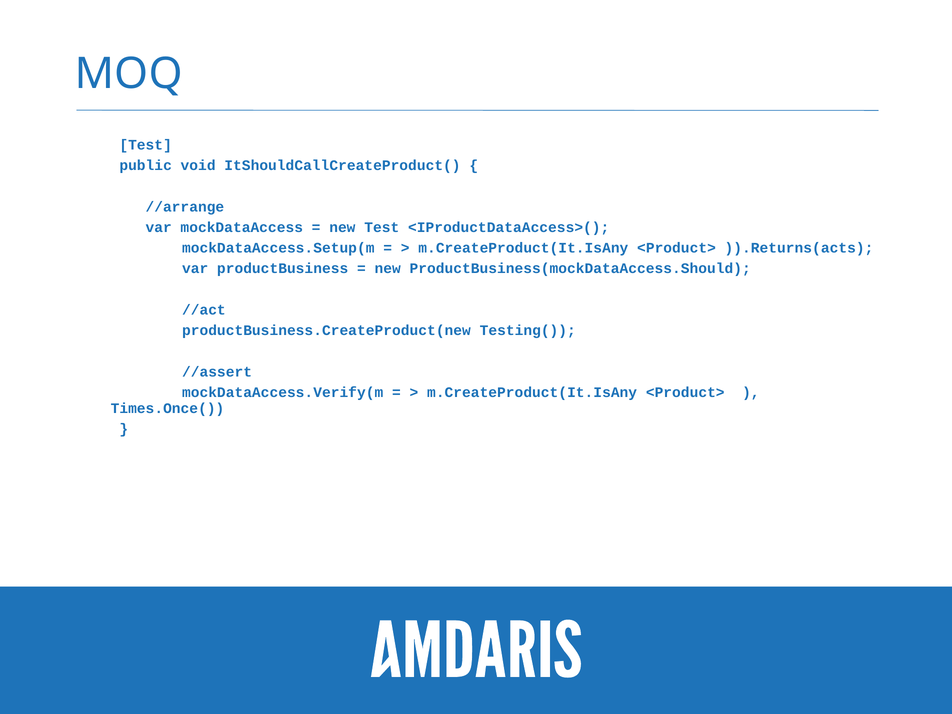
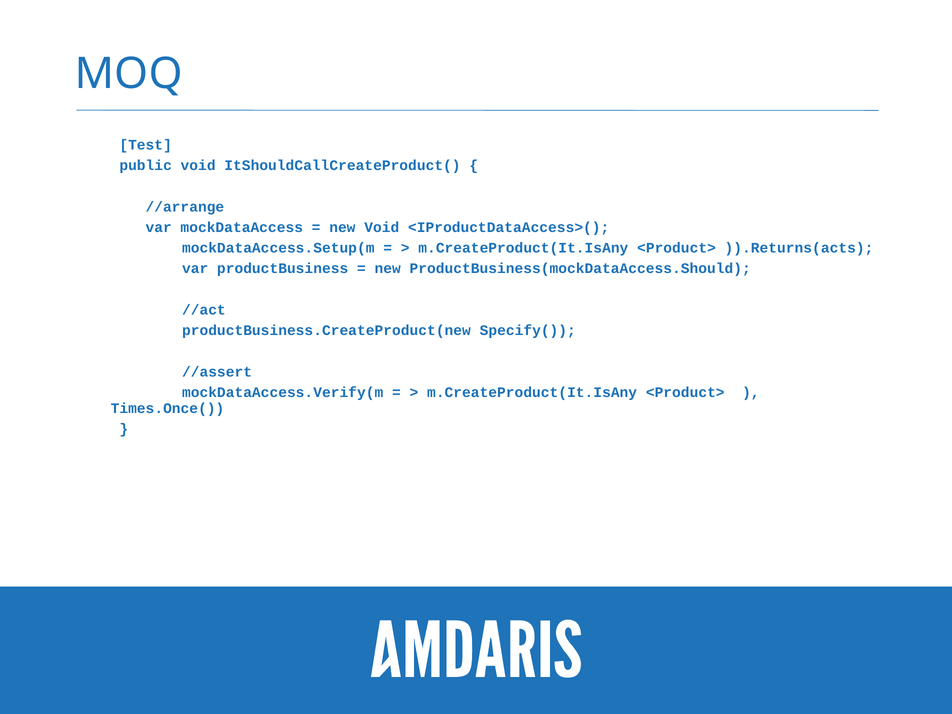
new Test: Test -> Void (382, 227)
Testing(: Testing( -> Specify( (528, 331)
